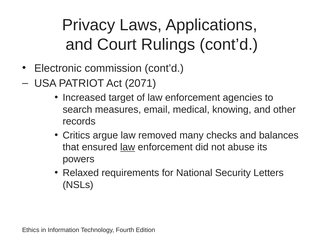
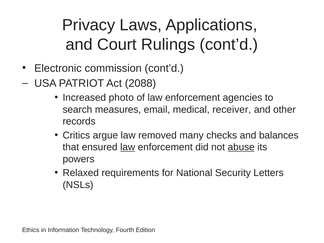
2071: 2071 -> 2088 (140, 83)
target: target -> photo (121, 98)
knowing: knowing -> receiver (232, 110)
abuse underline: none -> present (241, 147)
